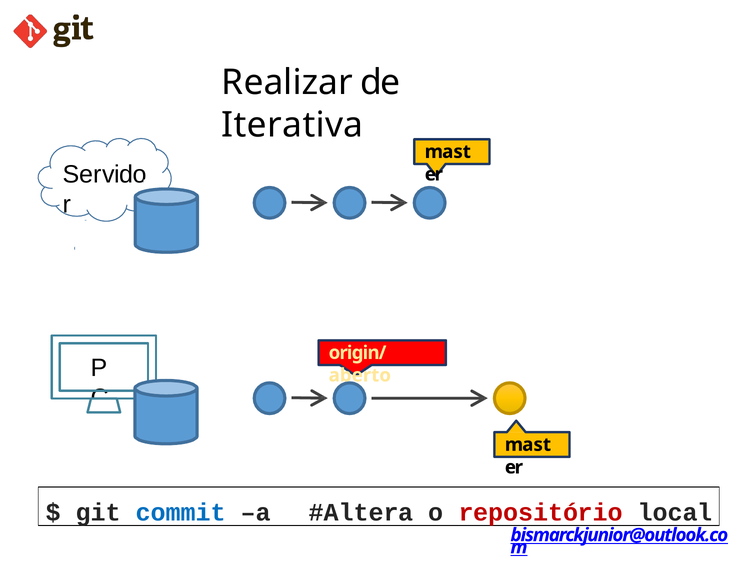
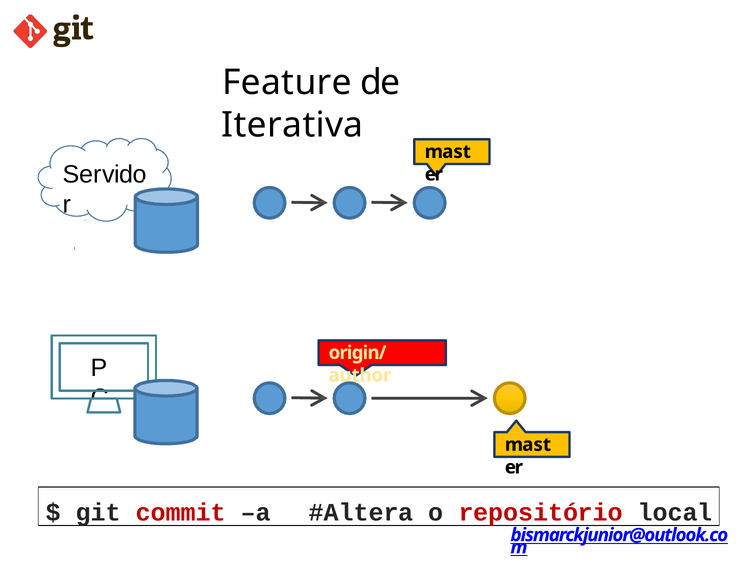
Realizar: Realizar -> Feature (287, 83)
aberto: aberto -> author (360, 375)
commit colour: blue -> red (181, 512)
